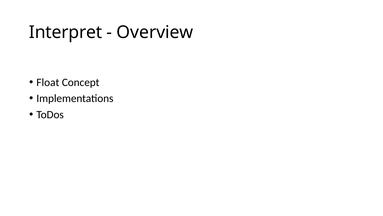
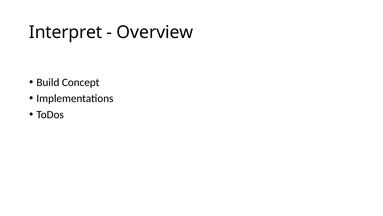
Float: Float -> Build (48, 82)
